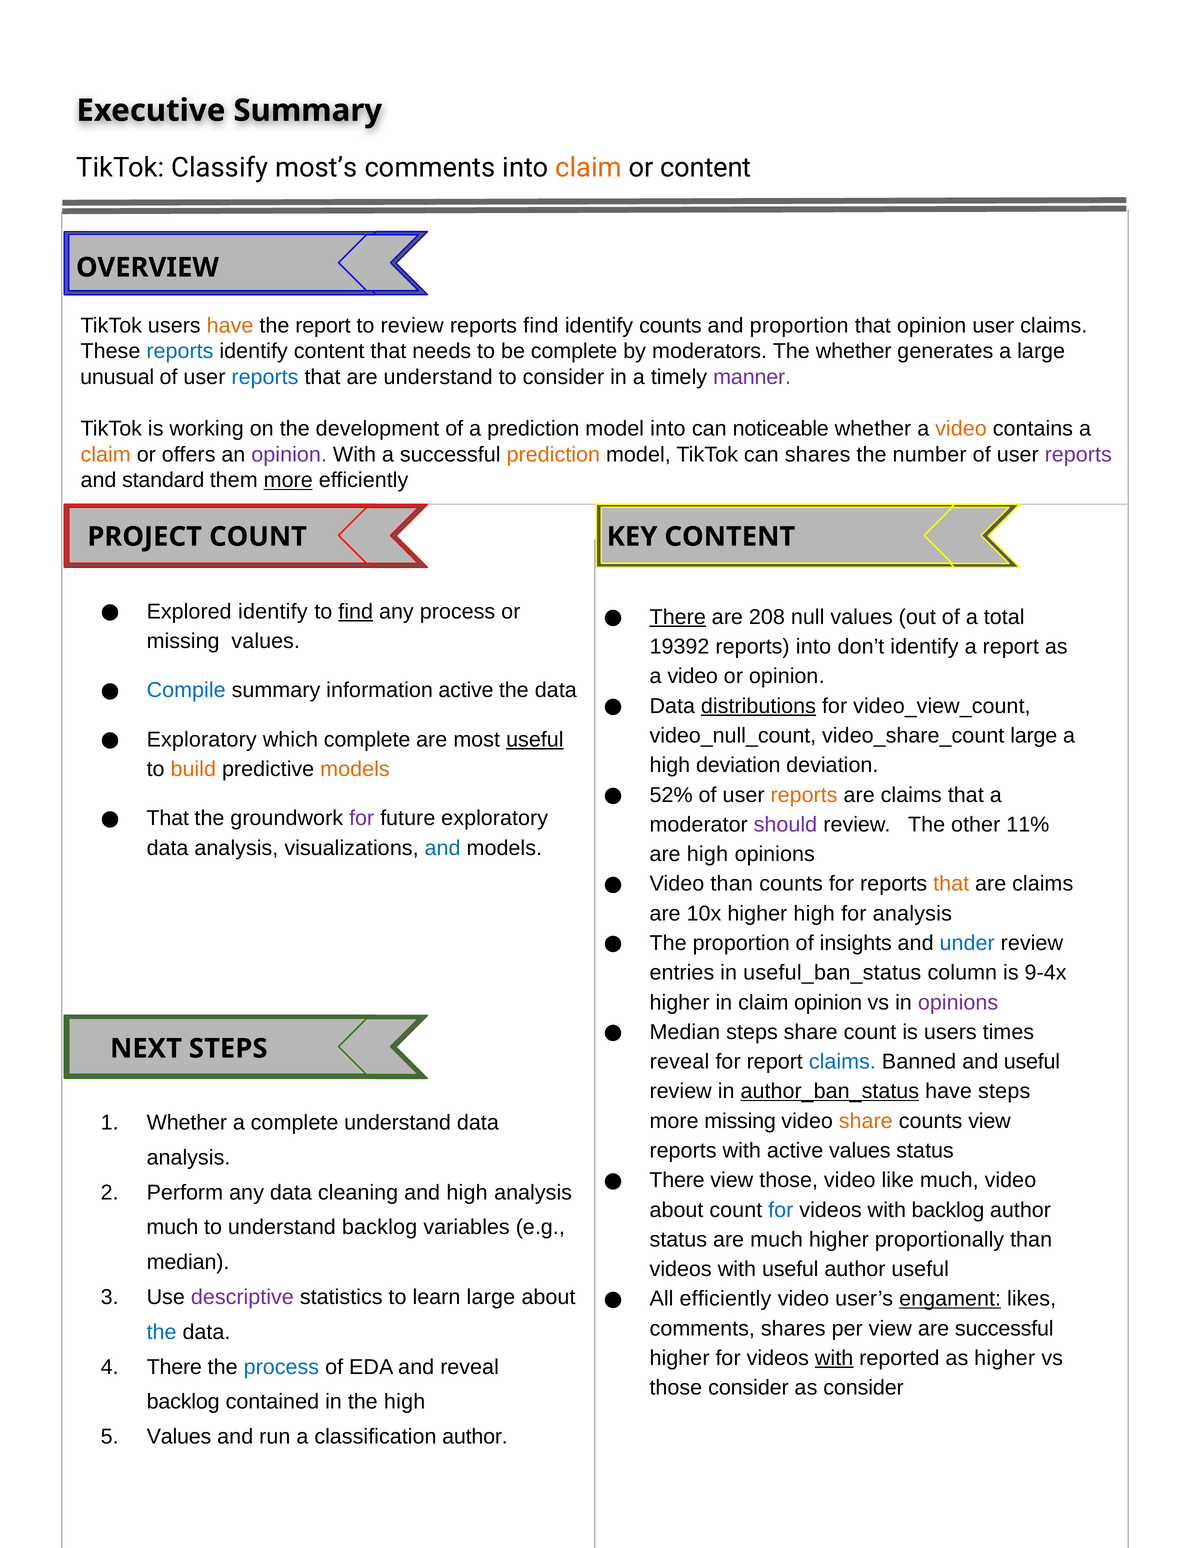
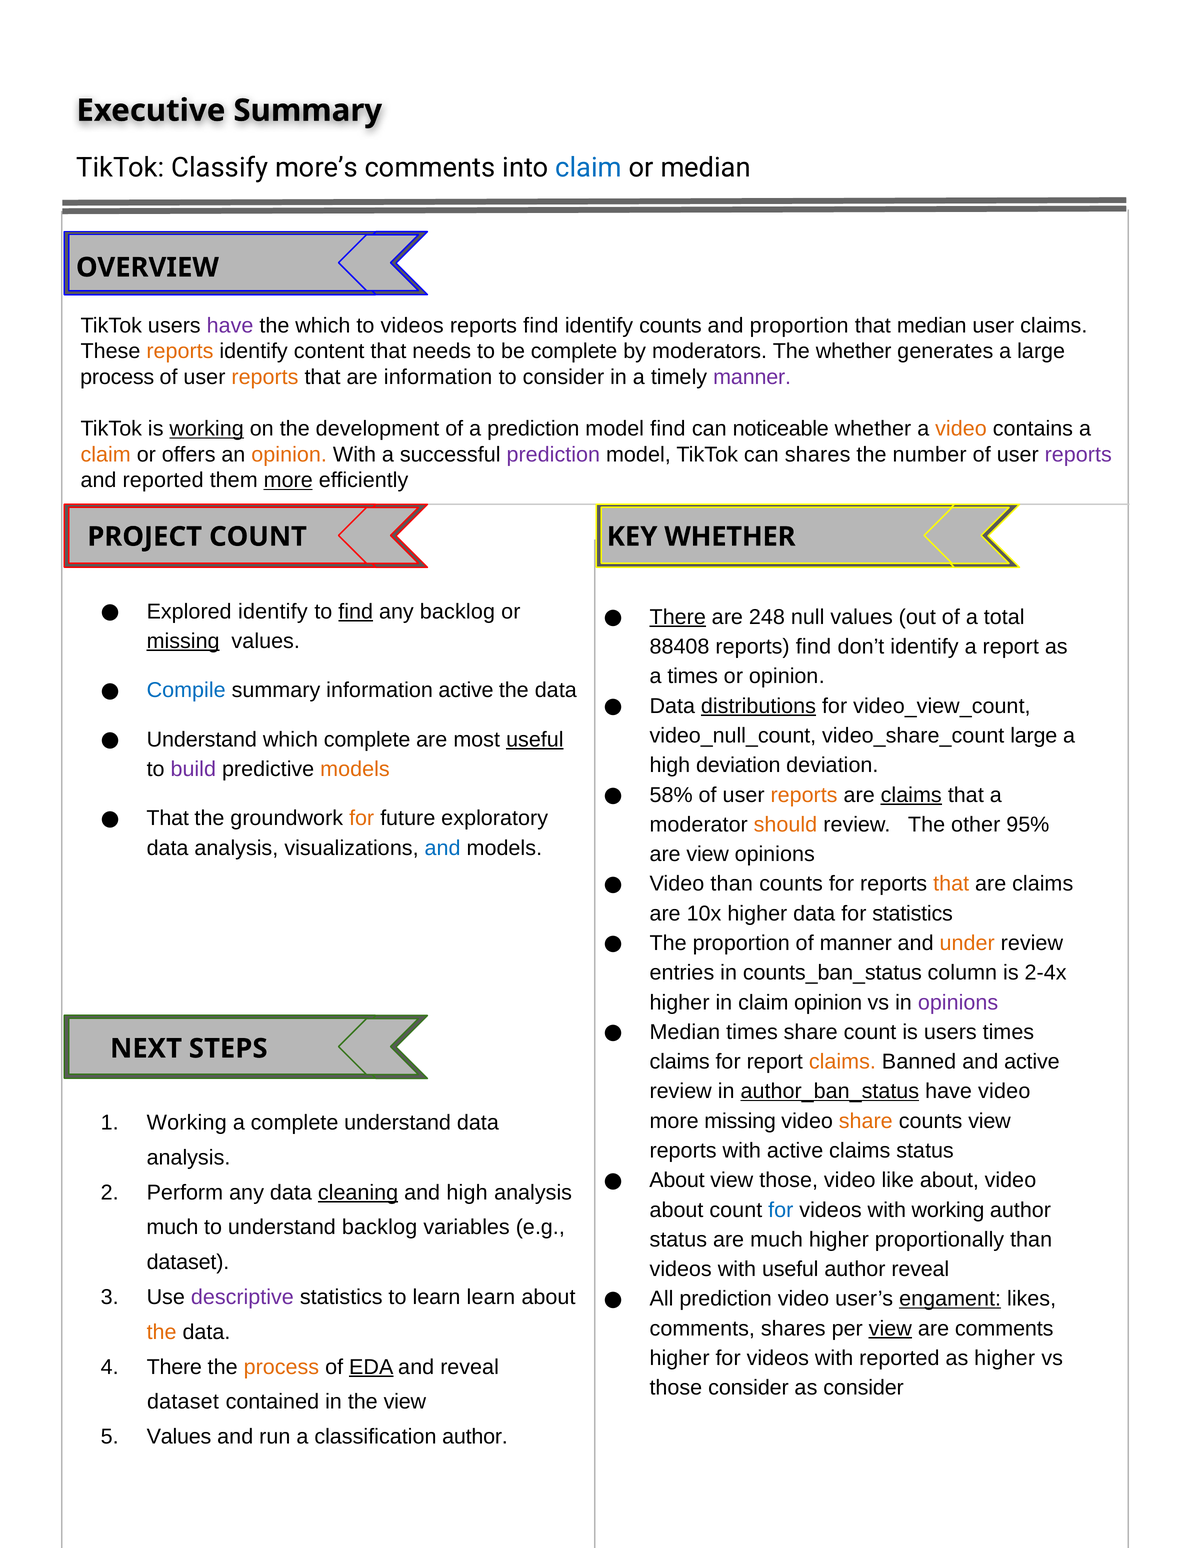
most’s: most’s -> more’s (316, 168)
claim colour: orange -> blue (589, 168)
or content: content -> median (706, 168)
have colour: orange -> purple (230, 326)
the report: report -> which (323, 326)
to review: review -> videos (412, 326)
that opinion: opinion -> median (932, 326)
reports colour: blue -> orange (180, 352)
unusual: unusual -> process (117, 377)
reports colour: blue -> orange (265, 377)
are understand: understand -> information (438, 377)
working underline: none -> present (207, 429)
model into: into -> find (668, 429)
opinion colour: purple -> orange (289, 455)
prediction colour: orange -> purple (553, 455)
and standard: standard -> reported (163, 481)
CONTENT: CONTENT -> WHETHER (730, 537)
any process: process -> backlog (457, 612)
208: 208 -> 248 (767, 618)
missing underline: none -> present (183, 642)
19392: 19392 -> 88408 (680, 647)
into: into -> find (813, 647)
video: video -> times (693, 677)
Exploratory: Exploratory -> Understand (202, 740)
build colour: orange -> purple (193, 770)
52%: 52% -> 58% (671, 795)
claims underline: none -> present (911, 795)
for colour: purple -> orange (362, 819)
should colour: purple -> orange (785, 825)
11%: 11% -> 95% (1028, 825)
are high: high -> view (708, 855)
higher high: high -> data (814, 914)
for analysis: analysis -> statistics (913, 914)
of insights: insights -> manner (856, 944)
under colour: blue -> orange (967, 944)
useful_ban_status: useful_ban_status -> counts_ban_status (832, 973)
9-4x: 9-4x -> 2-4x (1046, 973)
Median steps: steps -> times (752, 1033)
reveal: reveal -> claims (680, 1062)
claims colour: blue -> orange (842, 1062)
and useful: useful -> active (1032, 1062)
have steps: steps -> video (1004, 1092)
Whether: Whether -> Working (187, 1123)
active values: values -> claims (860, 1151)
There: There -> About (677, 1181)
like much: much -> about (949, 1181)
cleaning underline: none -> present (358, 1193)
with backlog: backlog -> working (948, 1211)
median: median -> dataset (188, 1263)
author useful: useful -> reveal (920, 1270)
learn large: large -> learn (491, 1298)
All efficiently: efficiently -> prediction (726, 1300)
view underline: none -> present (890, 1329)
are successful: successful -> comments (1004, 1329)
the colour: blue -> orange (162, 1333)
with underline: present -> none (834, 1359)
process colour: blue -> orange (281, 1368)
EDA underline: none -> present (371, 1368)
backlog: backlog -> dataset (183, 1403)
the high: high -> view (405, 1403)
